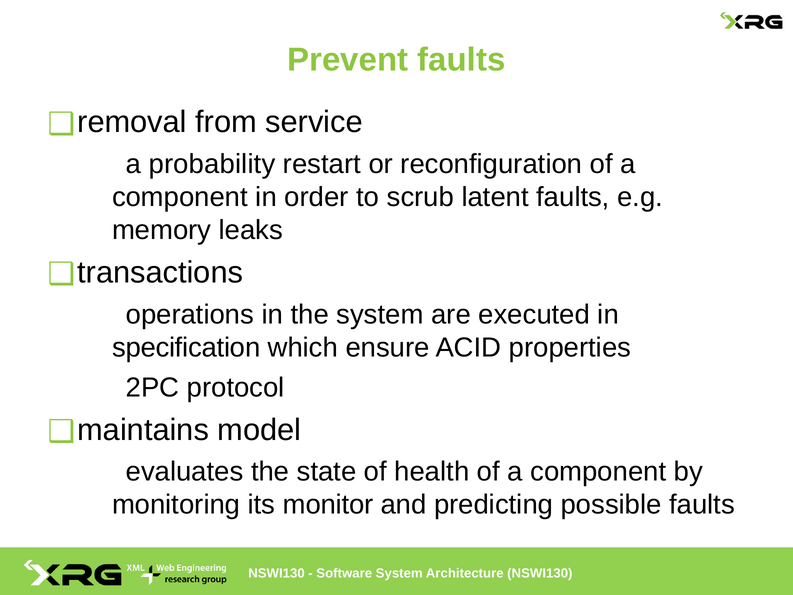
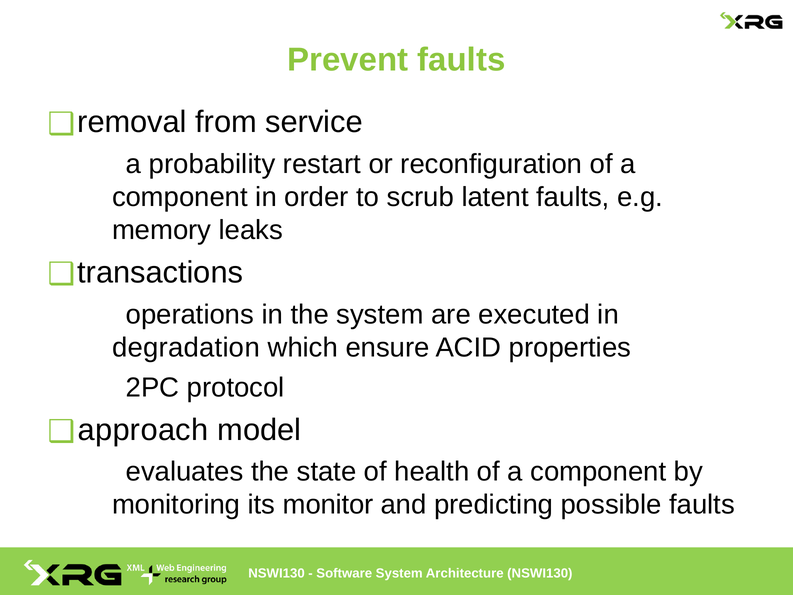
specification: specification -> degradation (186, 347)
maintains: maintains -> approach (143, 430)
